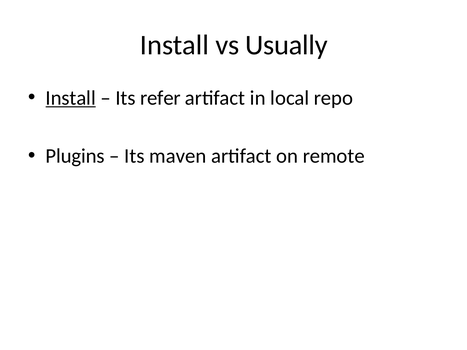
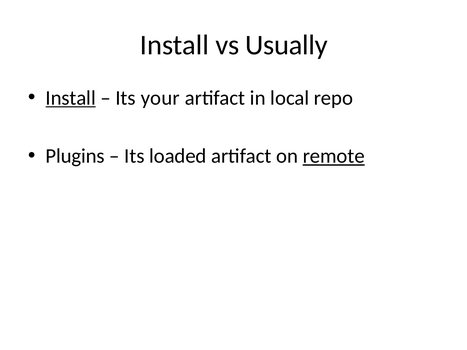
refer: refer -> your (160, 98)
maven: maven -> loaded (178, 156)
remote underline: none -> present (334, 156)
